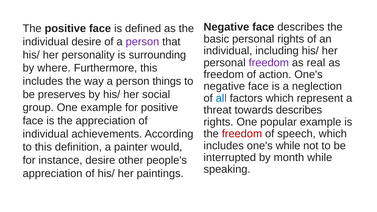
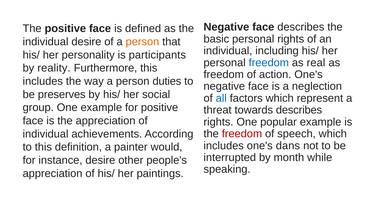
person colour: purple -> orange (142, 42)
surrounding: surrounding -> participants (157, 55)
freedom colour: purple -> blue (269, 63)
where: where -> reality (54, 68)
things: things -> duties (167, 81)
one's while: while -> dans (288, 146)
